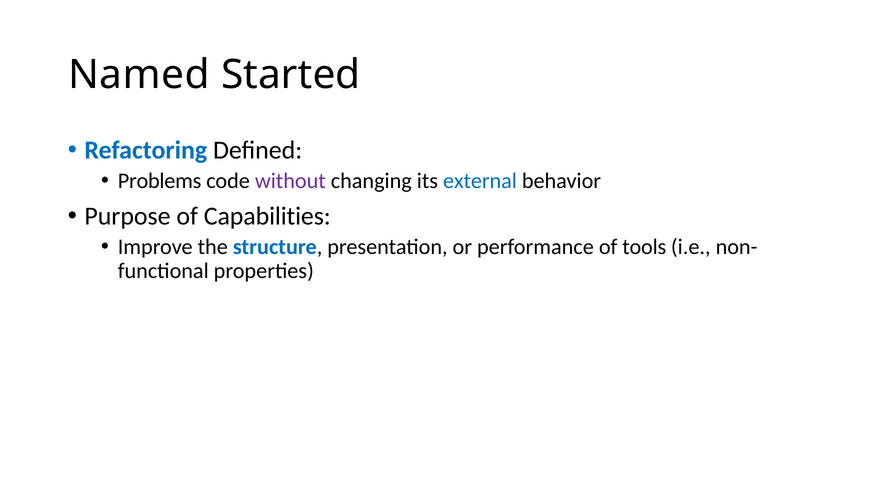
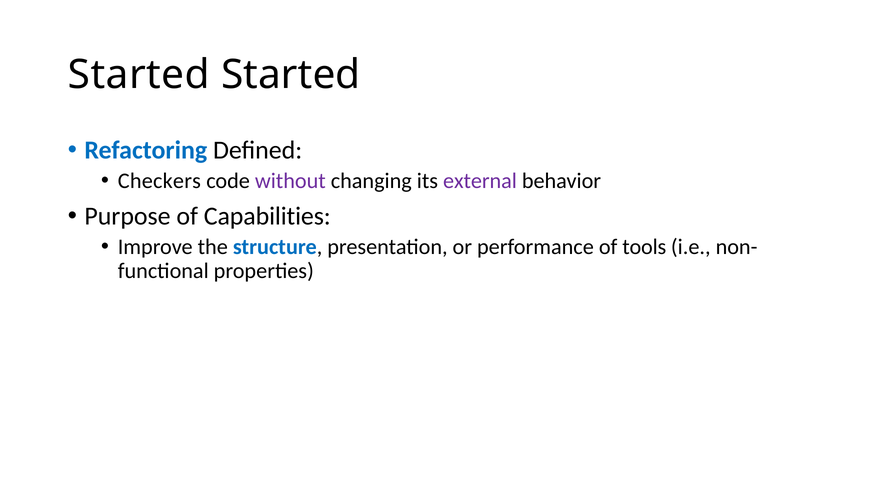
Named: Named -> Started (139, 75)
Problems: Problems -> Checkers (159, 181)
external colour: blue -> purple (480, 181)
